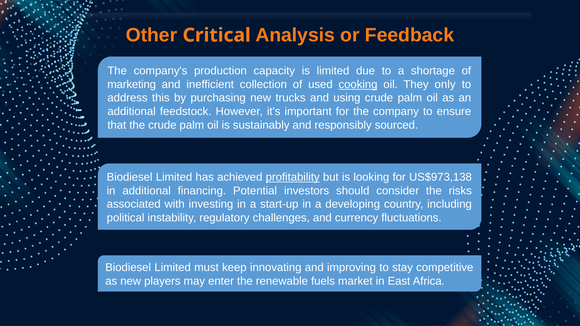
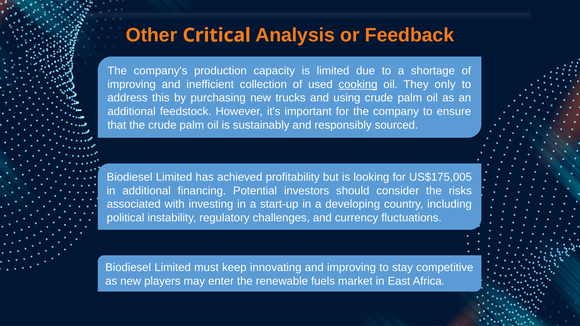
marketing: marketing -> improving (132, 84)
profitability underline: present -> none (293, 177)
US$973,138: US$973,138 -> US$175,005 (440, 177)
